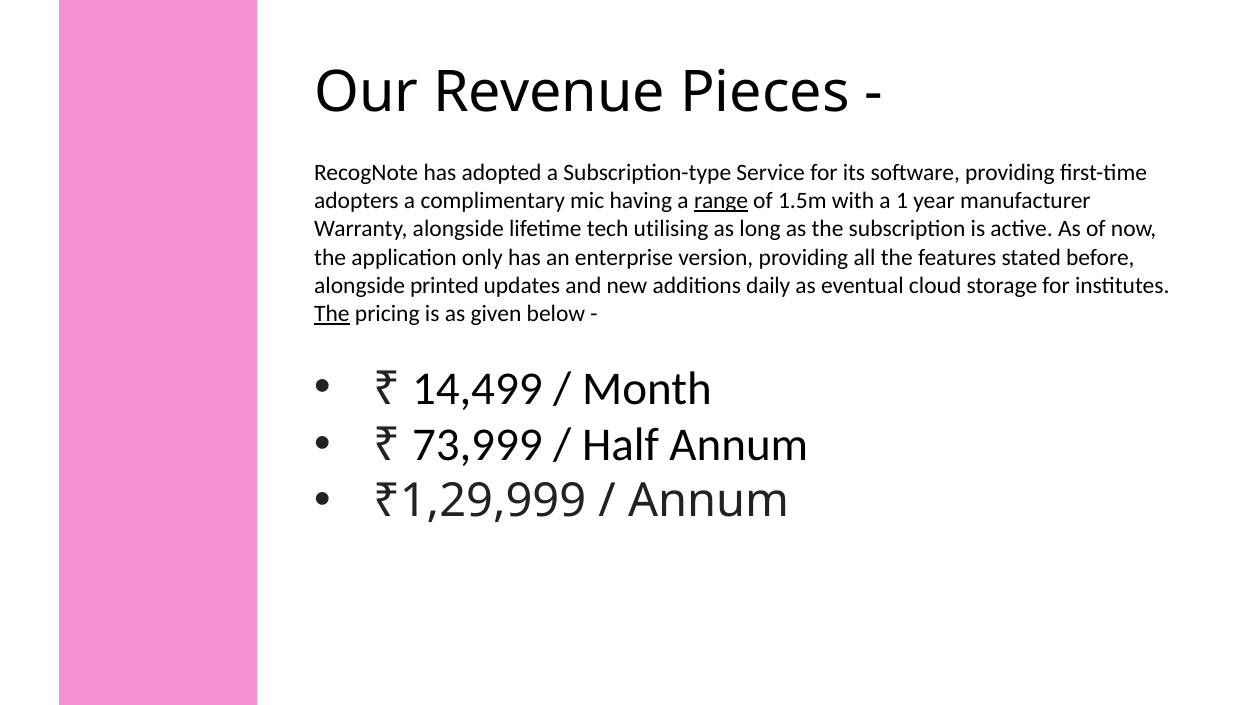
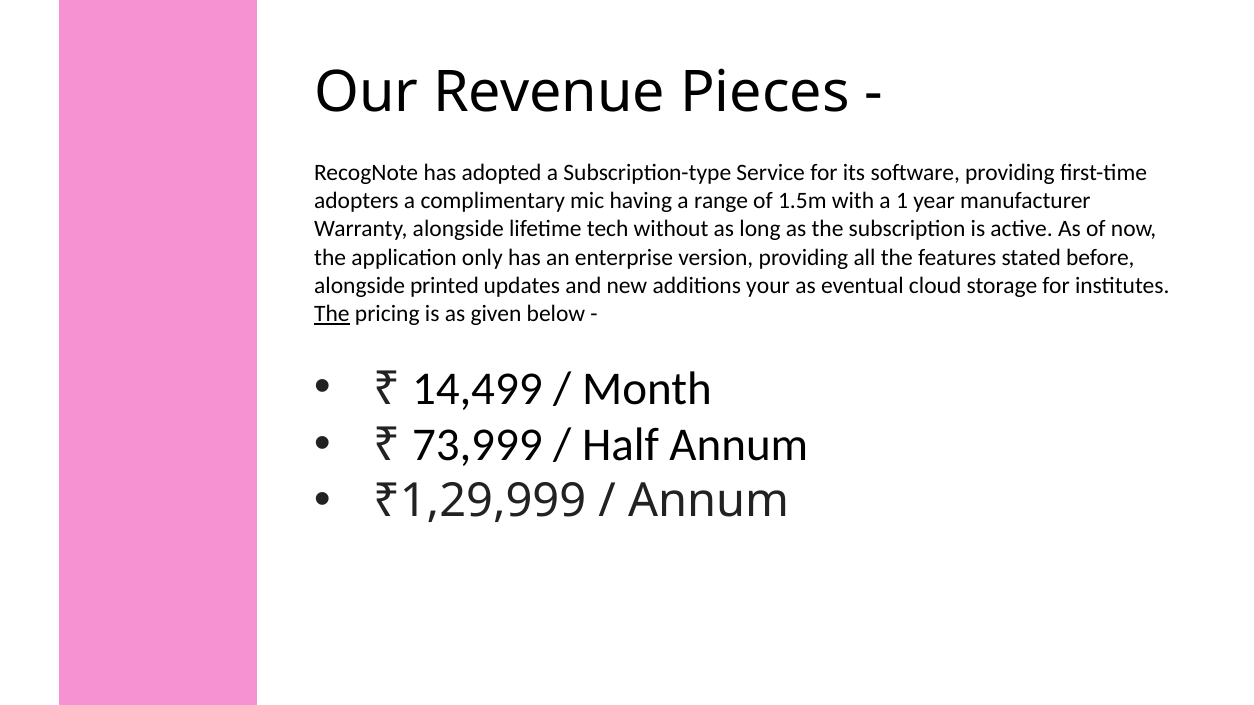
range underline: present -> none (721, 201)
utilising: utilising -> without (671, 229)
daily: daily -> your (768, 286)
